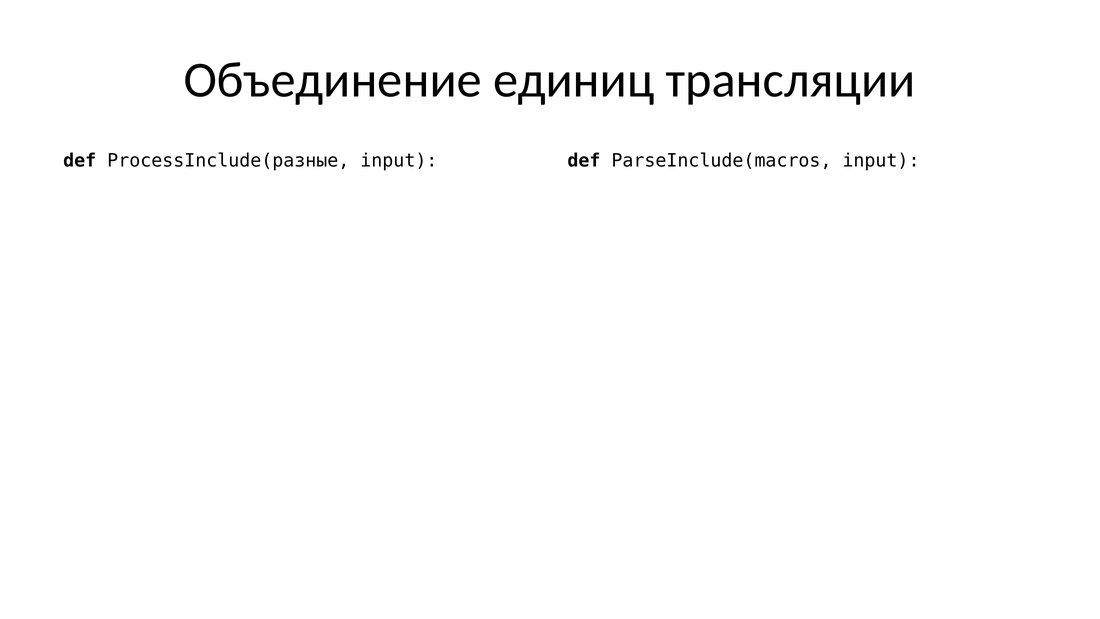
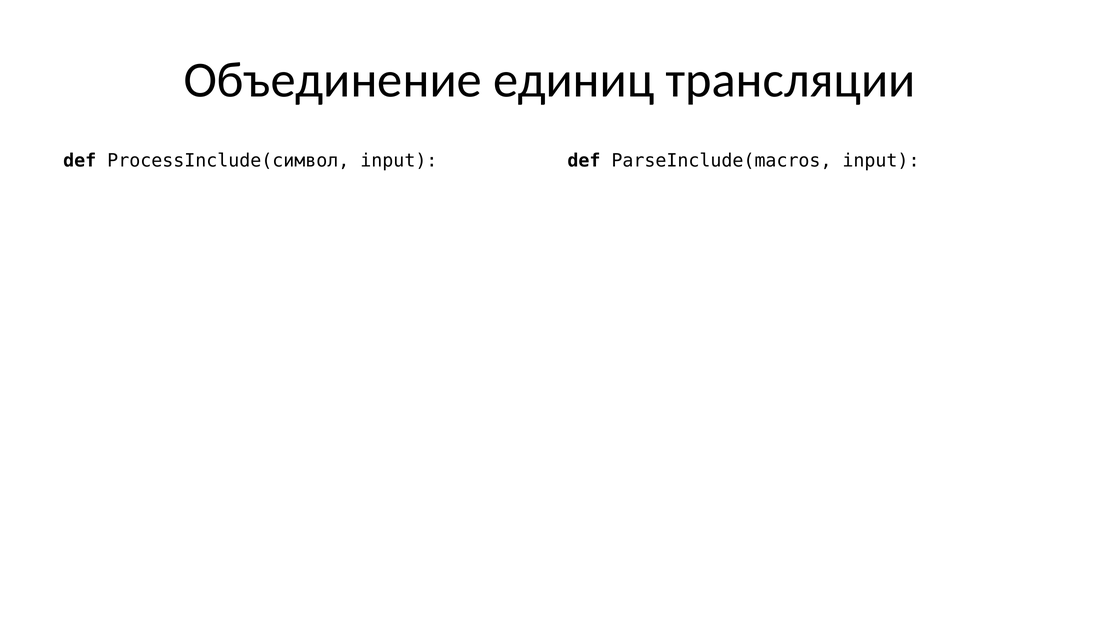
ProcessInclude(разные: ProcessInclude(разные -> ProcessInclude(символ (228, 161)
